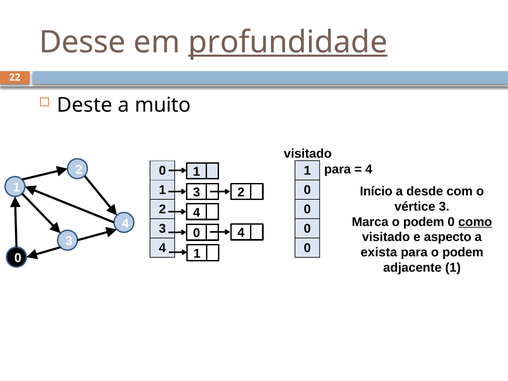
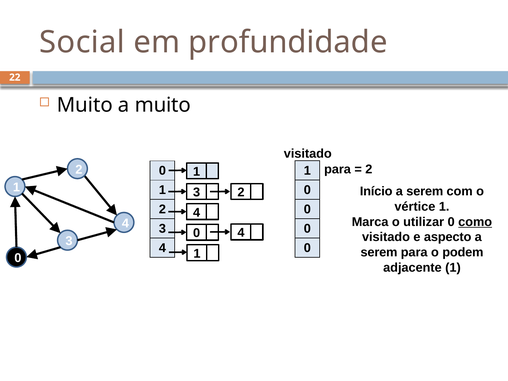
Desse: Desse -> Social (82, 42)
profundidade underline: present -> none (288, 42)
Deste: Deste -> Muito (85, 105)
4: 4 -> 2 (369, 169)
desde: desde -> serem (425, 191)
vértice 3: 3 -> 1 (444, 207)
Marca o podem: podem -> utilizar (424, 222)
exista: exista -> serem (379, 252)
